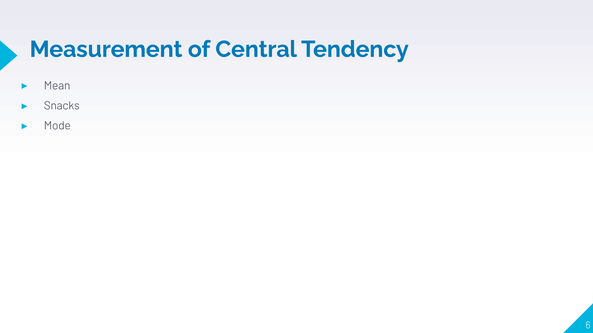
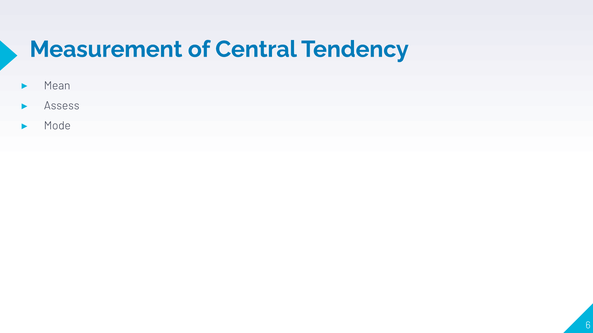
Snacks: Snacks -> Assess (62, 106)
